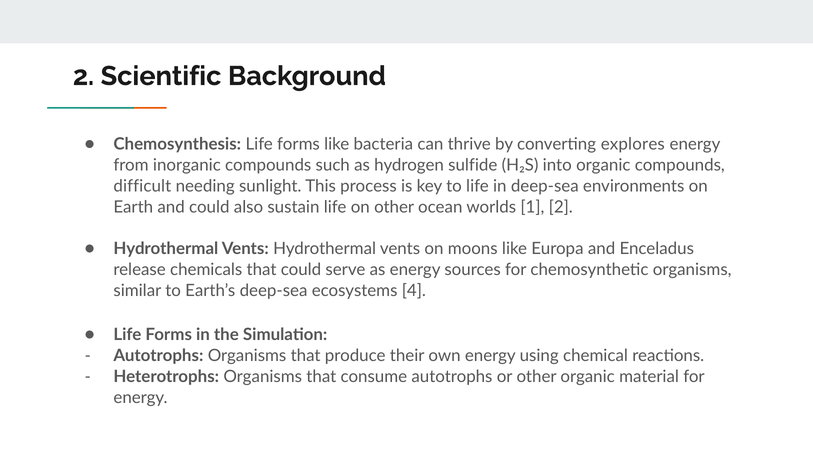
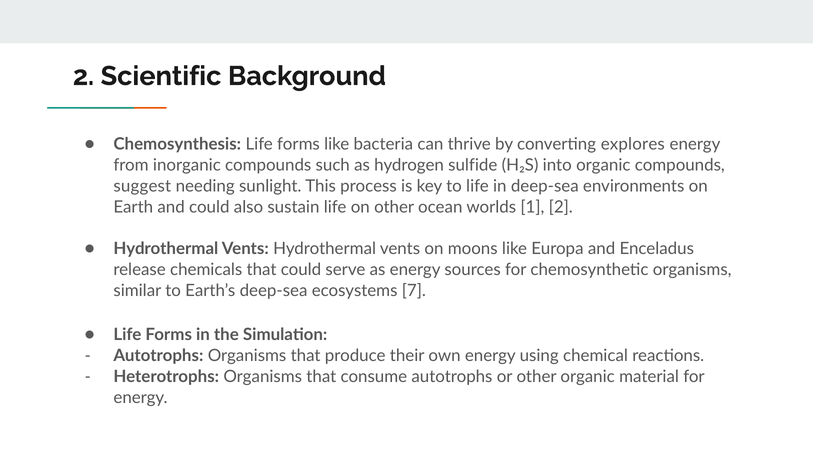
difficult: difficult -> suggest (142, 186)
4: 4 -> 7 (414, 291)
